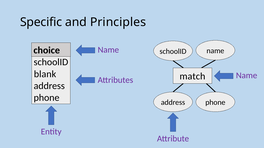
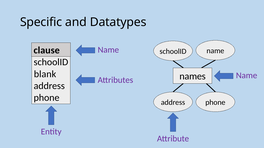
Principles: Principles -> Datatypes (118, 22)
choice: choice -> clause (47, 50)
match: match -> names (193, 77)
